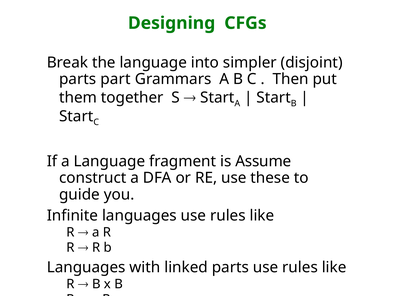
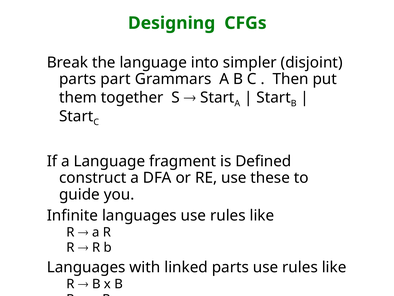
Assume: Assume -> Defined (263, 161)
